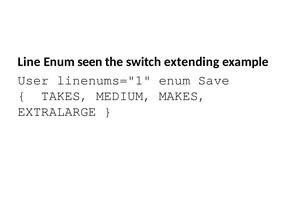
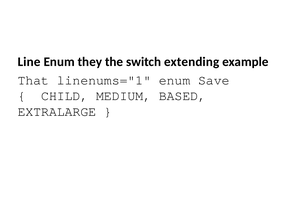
seen: seen -> they (90, 62)
User: User -> That (33, 80)
TAKES: TAKES -> CHILD (65, 96)
MAKES: MAKES -> BASED (182, 96)
